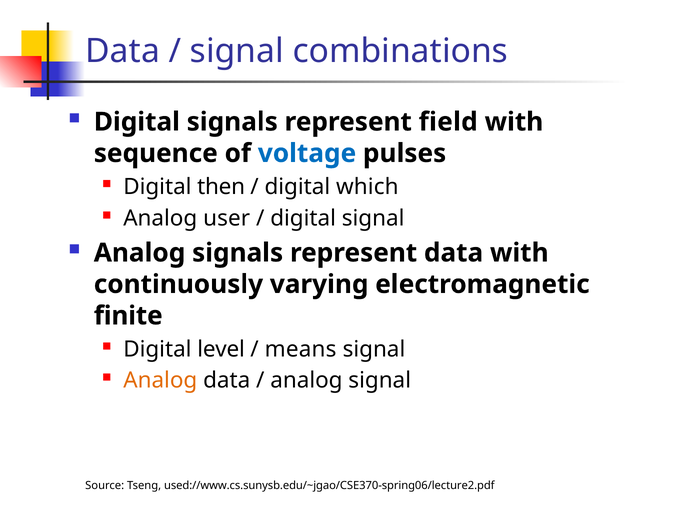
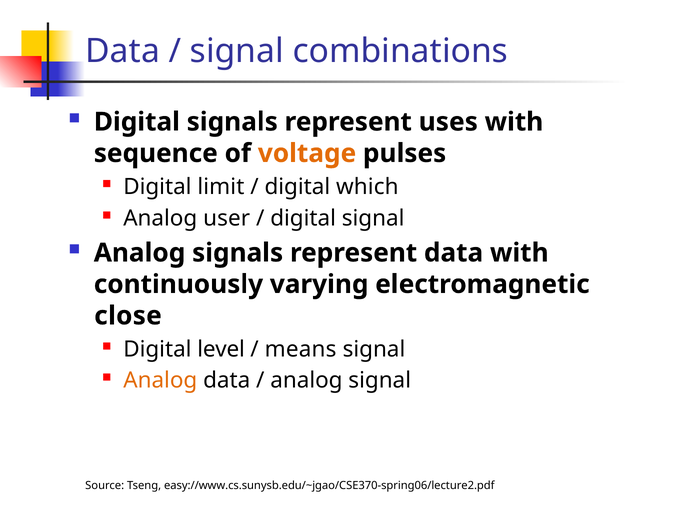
field: field -> uses (448, 122)
voltage colour: blue -> orange (307, 154)
then: then -> limit (221, 187)
finite: finite -> close (128, 316)
used://www.cs.sunysb.edu/~jgao/CSE370-spring06/lecture2.pdf: used://www.cs.sunysb.edu/~jgao/CSE370-spring06/lecture2.pdf -> easy://www.cs.sunysb.edu/~jgao/CSE370-spring06/lecture2.pdf (329, 486)
